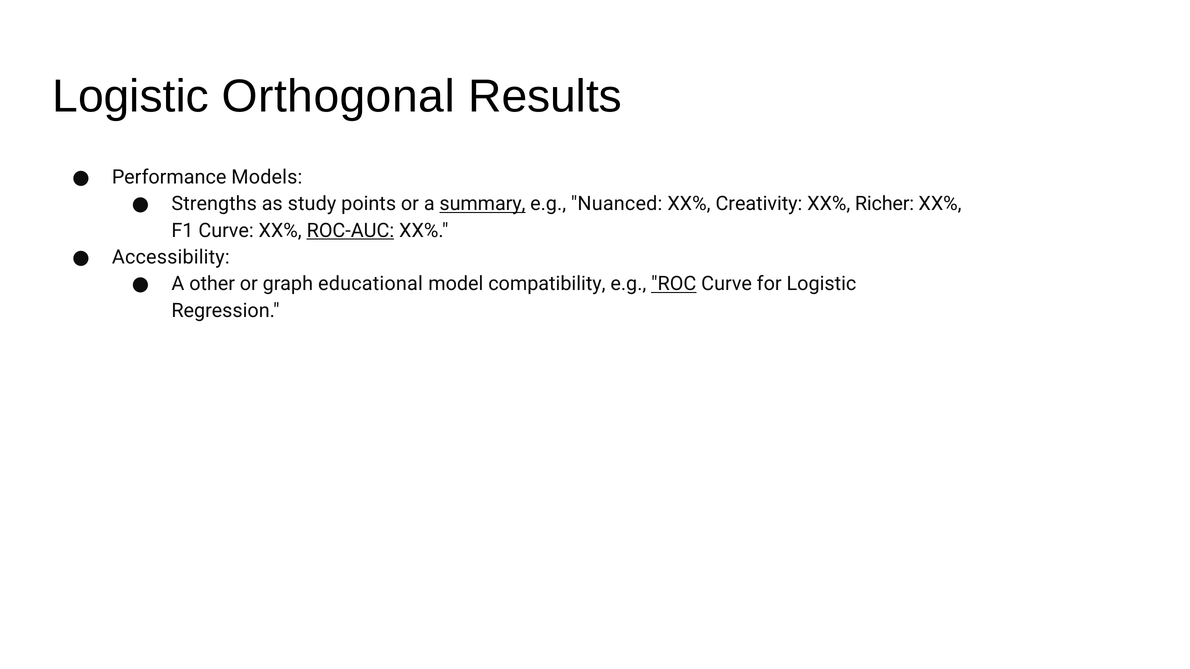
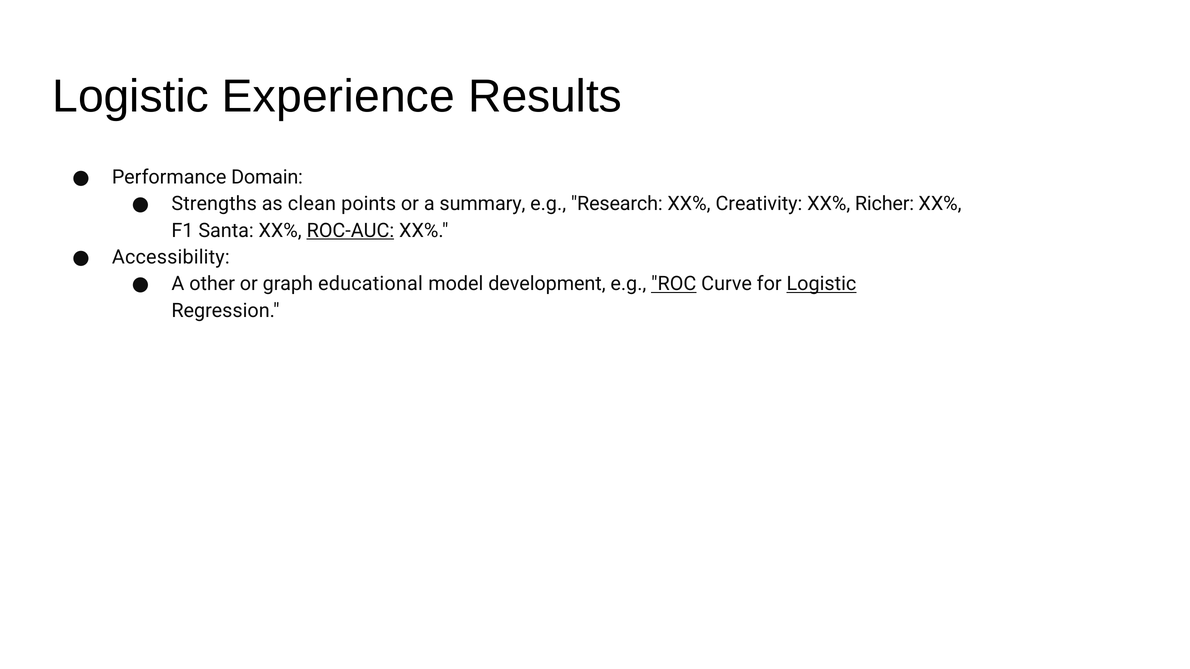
Orthogonal: Orthogonal -> Experience (338, 96)
Models: Models -> Domain (267, 177)
study: study -> clean (312, 204)
summary underline: present -> none (482, 204)
Nuanced: Nuanced -> Research (617, 204)
F1 Curve: Curve -> Santa (226, 231)
compatibility: compatibility -> development (547, 284)
Logistic underline: none -> present (821, 284)
